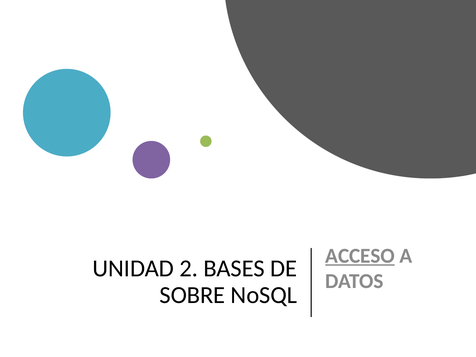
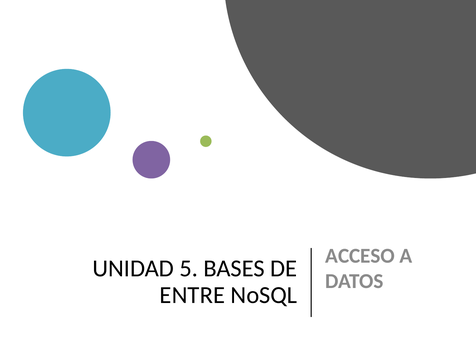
ACCESO underline: present -> none (360, 256)
2: 2 -> 5 (189, 269)
SOBRE: SOBRE -> ENTRE (192, 295)
